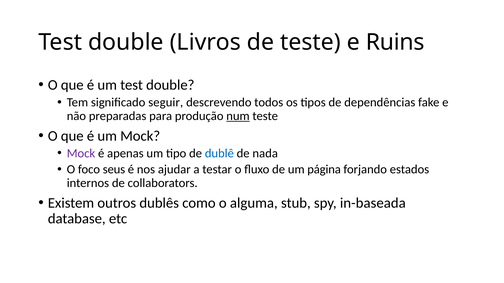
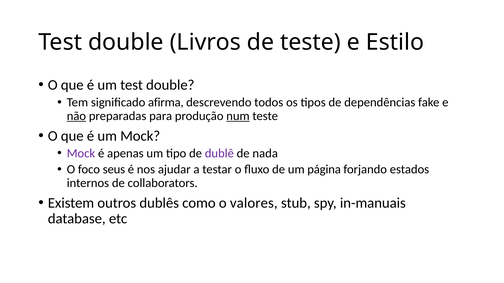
Ruins: Ruins -> Estilo (395, 42)
seguir: seguir -> afirma (166, 103)
não underline: none -> present (76, 116)
dublê colour: blue -> purple (219, 153)
alguma: alguma -> valores (254, 203)
in-baseada: in-baseada -> in-manuais (373, 203)
